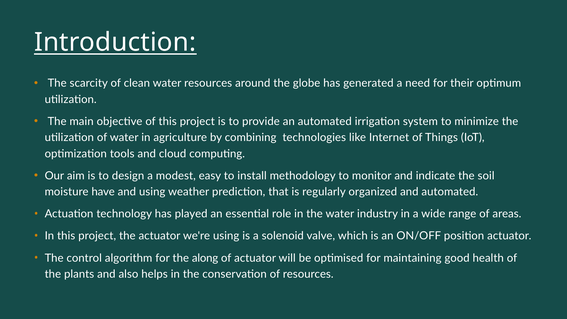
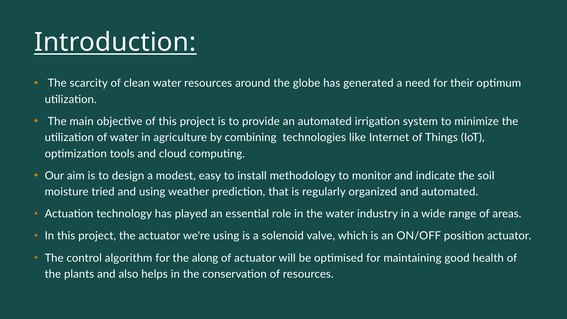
have: have -> tried (103, 192)
